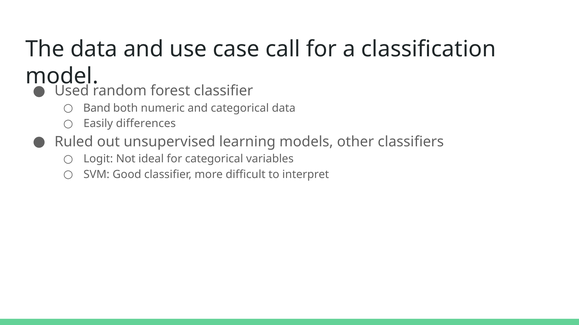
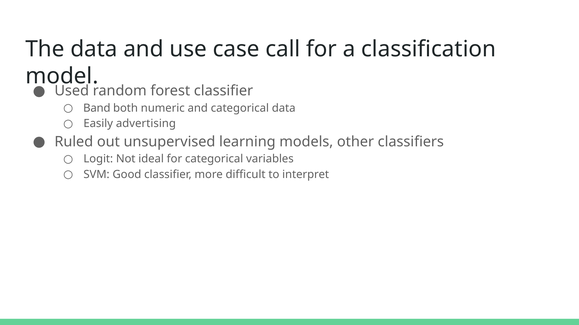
differences: differences -> advertising (146, 124)
